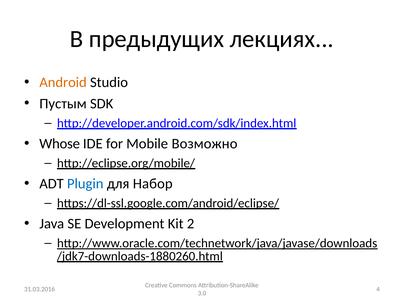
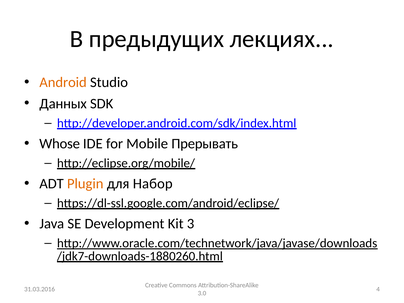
Пустым: Пустым -> Данных (63, 104)
Возможно: Возможно -> Прерывать (205, 144)
Plugin colour: blue -> orange (85, 184)
2: 2 -> 3 (191, 224)
